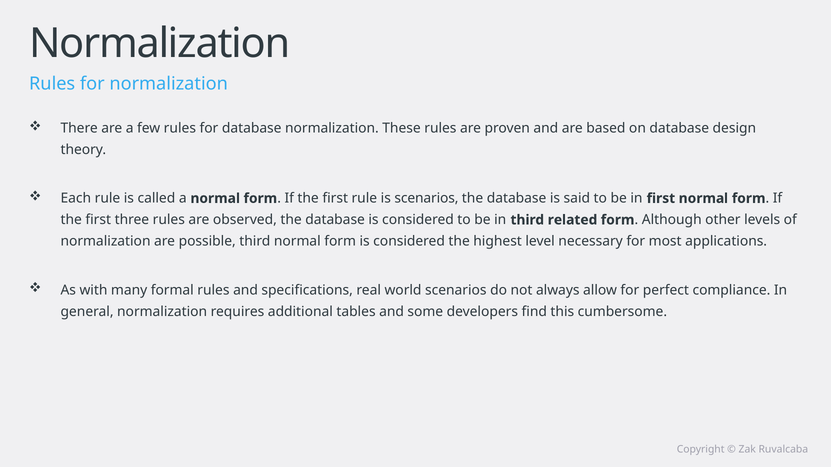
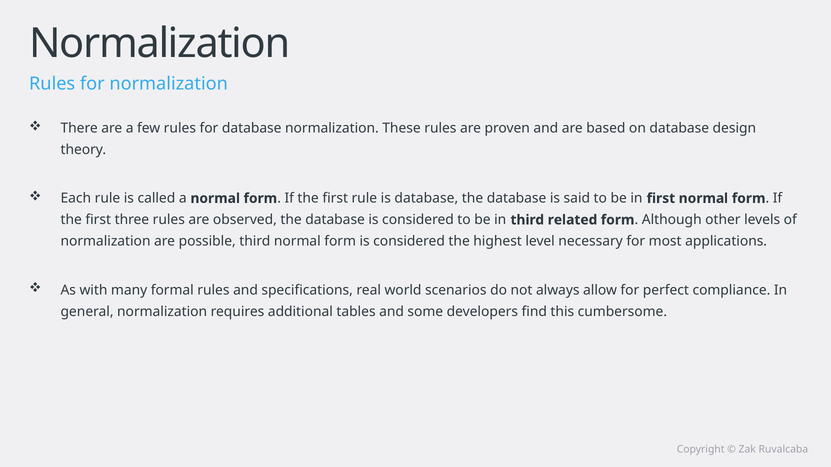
is scenarios: scenarios -> database (426, 199)
